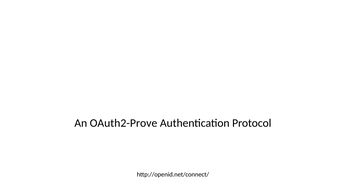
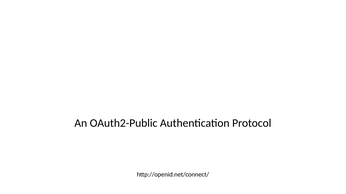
OAuth2-Prove: OAuth2-Prove -> OAuth2-Public (124, 124)
